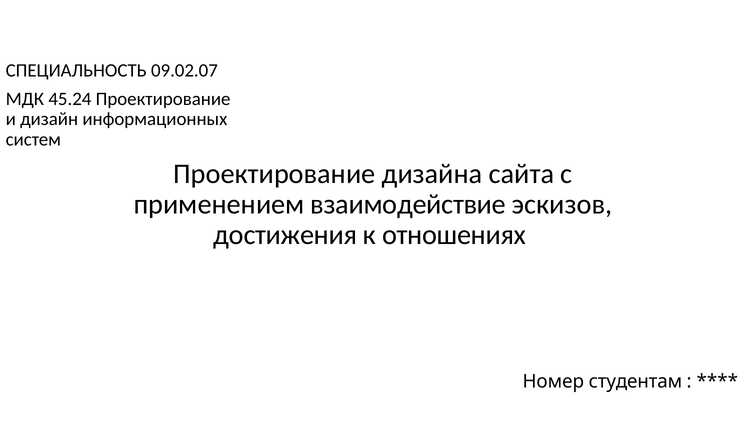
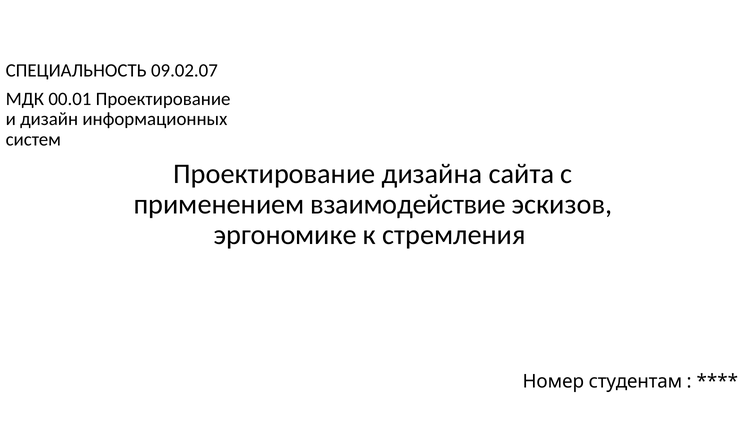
45.24: 45.24 -> 00.01 (70, 99)
достижения: достижения -> эргономике (285, 235)
отношениях: отношениях -> стремления (454, 235)
